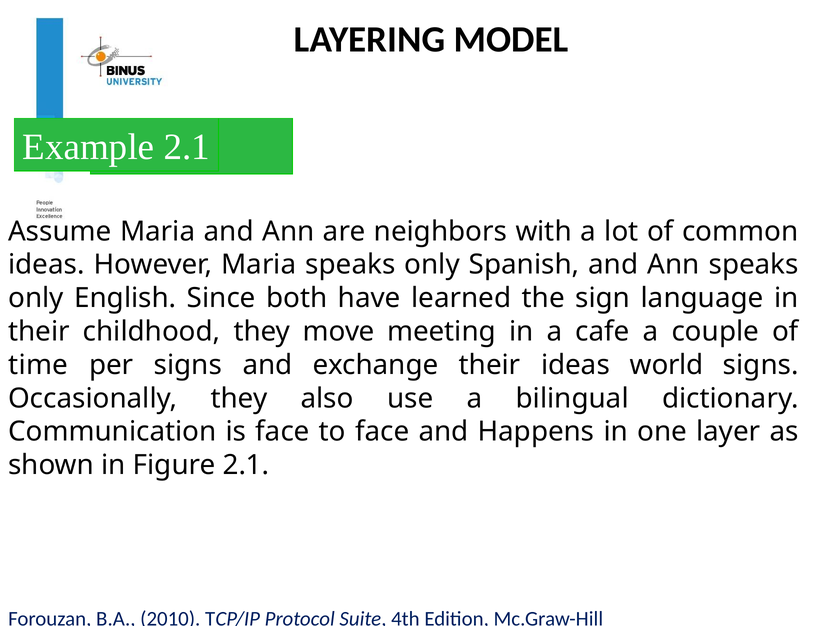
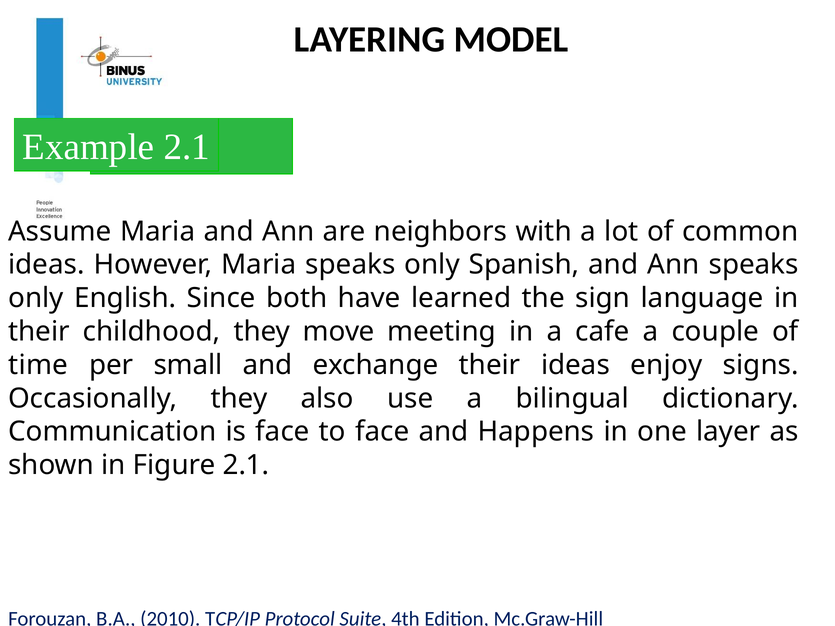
per signs: signs -> small (188, 365)
world: world -> enjoy (666, 365)
